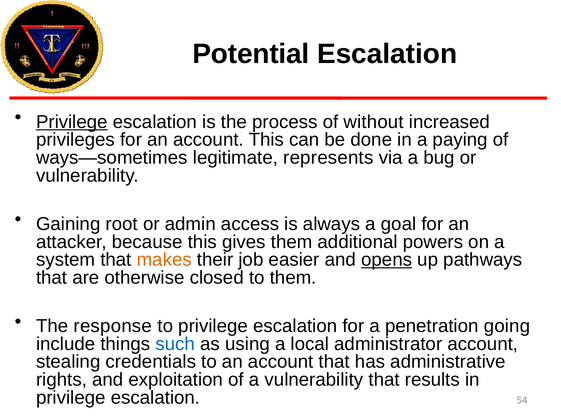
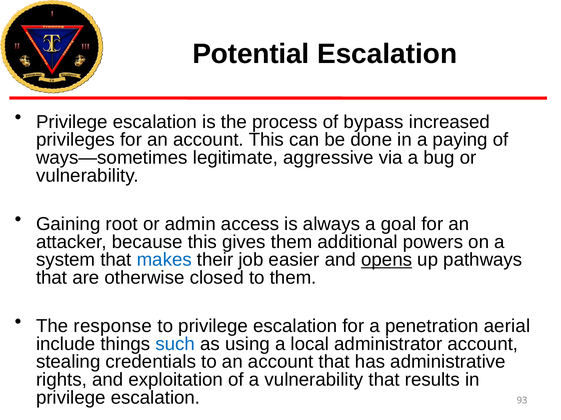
Privilege underline: present -> none (72, 122)
without: without -> bypass (374, 122)
represents: represents -> aggressive (328, 158)
makes colour: orange -> blue (164, 260)
going: going -> aerial (507, 327)
54: 54 -> 93 (522, 401)
